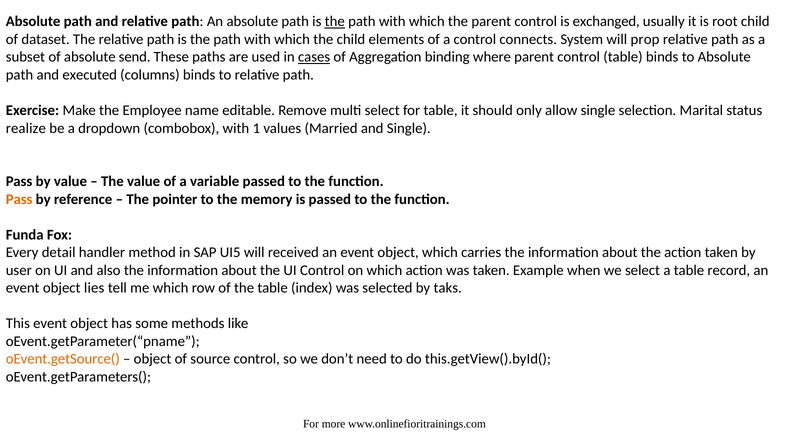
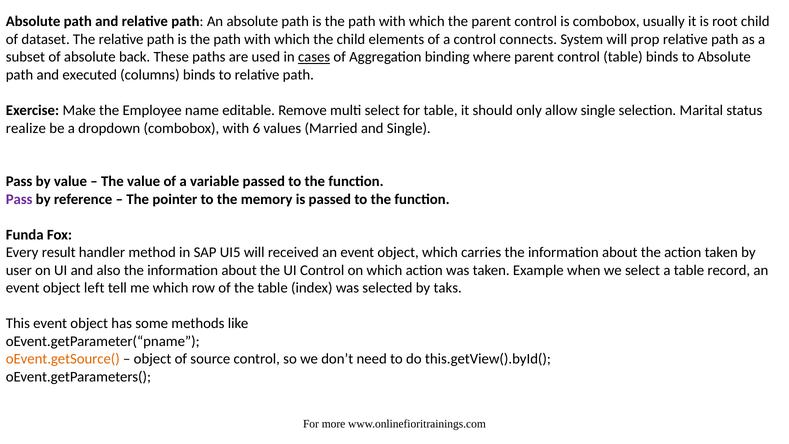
the underline: present -> none (335, 22)
is exchanged: exchanged -> combobox (606, 22)
send: send -> back (135, 57)
1: 1 -> 6 (256, 128)
Pass colour: orange -> purple (19, 199)
detail: detail -> result (59, 252)
lies: lies -> left (94, 288)
